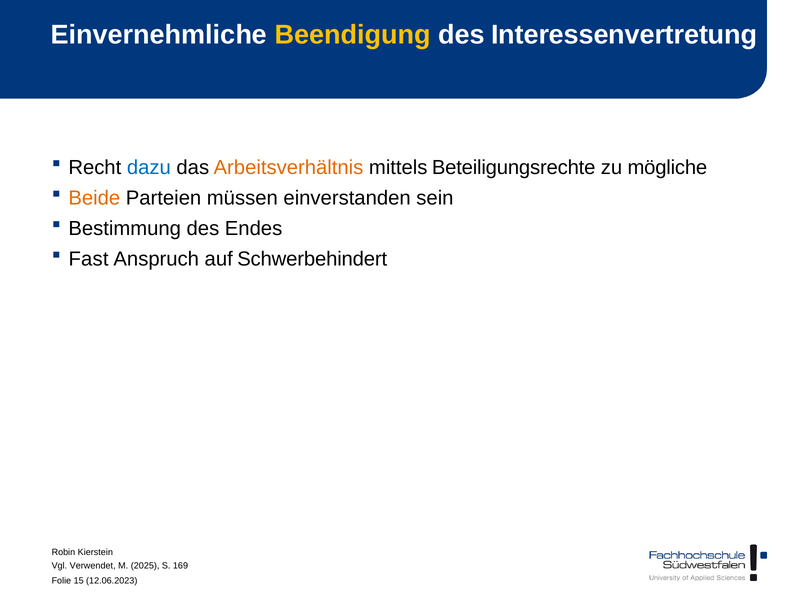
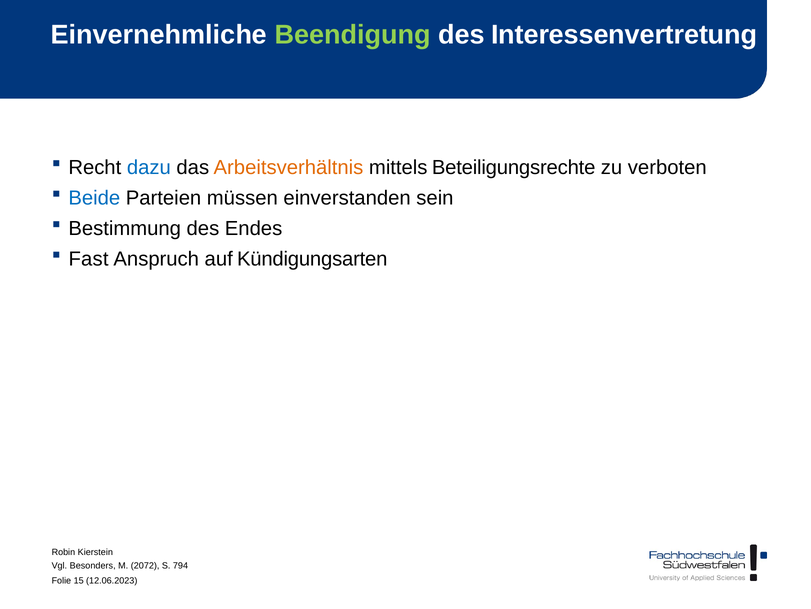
Beendigung colour: yellow -> light green (353, 35)
mögliche: mögliche -> verboten (667, 167)
Beide colour: orange -> blue (94, 198)
Schwerbehindert: Schwerbehindert -> Kündigungsarten (312, 259)
Verwendet: Verwendet -> Besonders (93, 565)
2025: 2025 -> 2072 (145, 565)
169: 169 -> 794 (180, 565)
